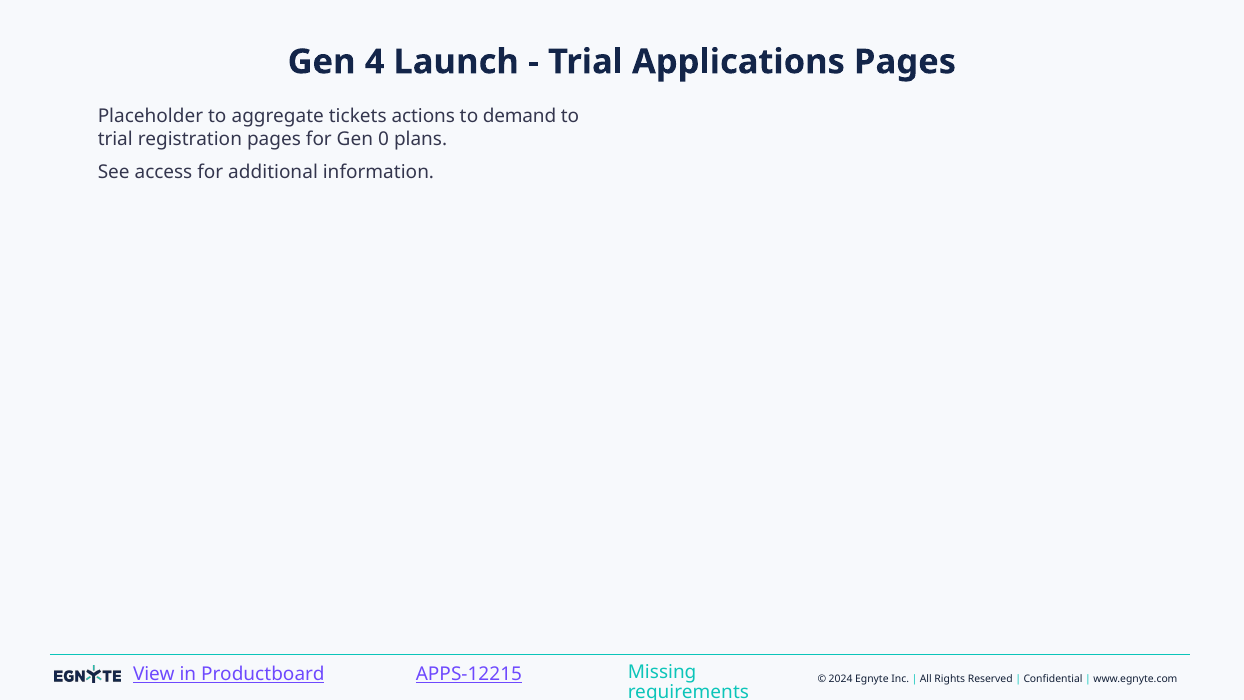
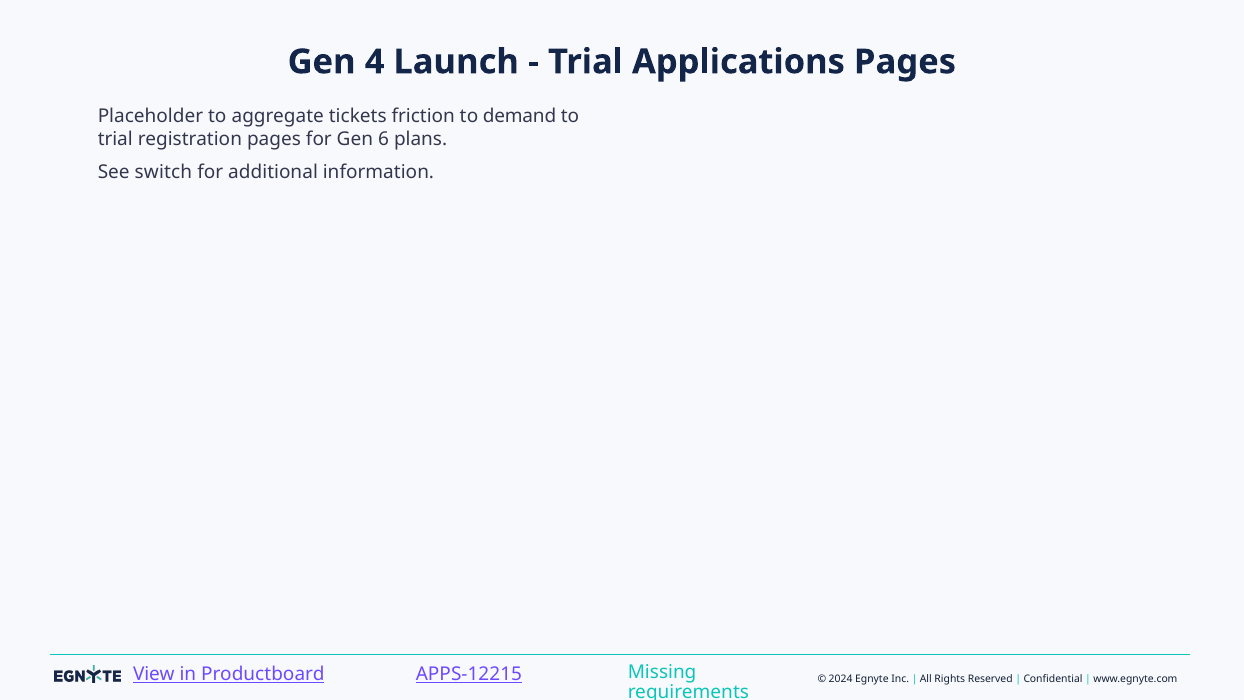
actions: actions -> friction (423, 116)
0: 0 -> 6 (384, 139)
access: access -> switch (163, 172)
